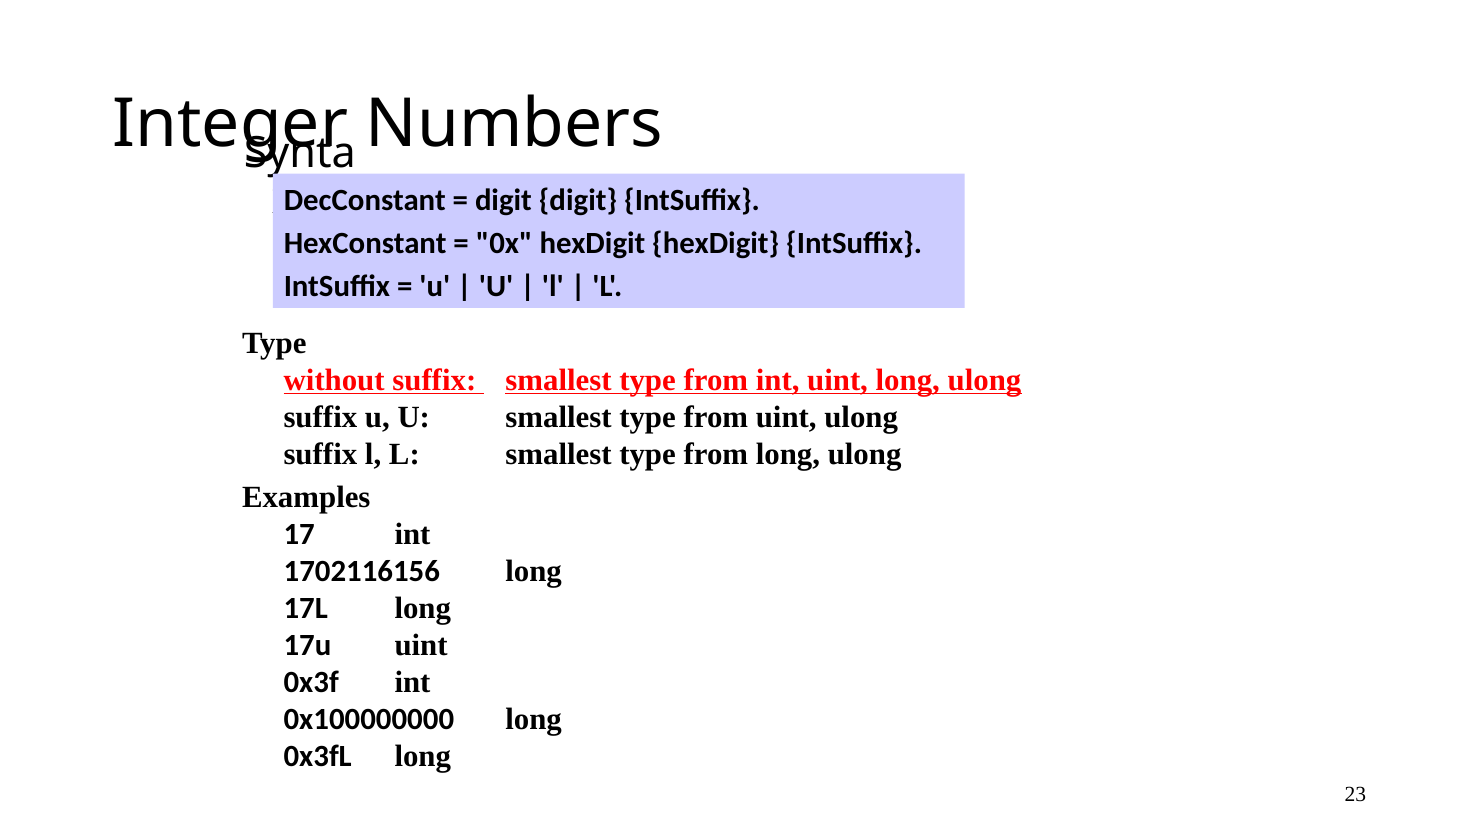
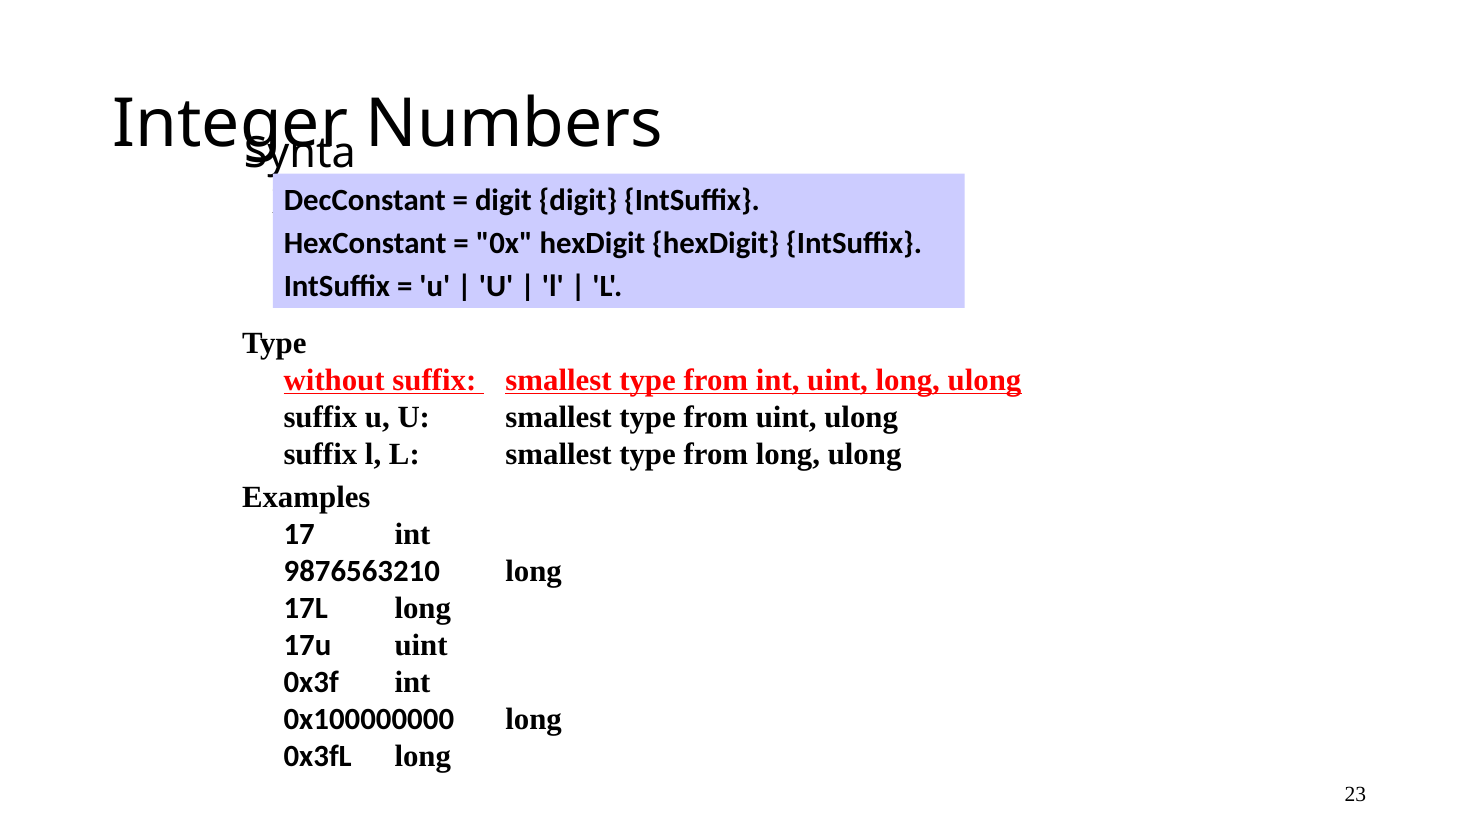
1702116156: 1702116156 -> 9876563210 (362, 571)
